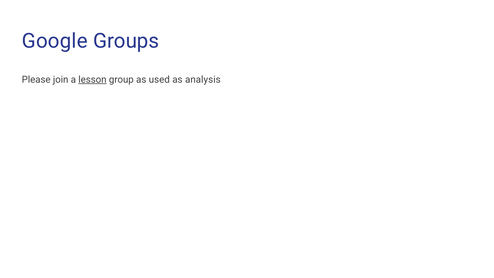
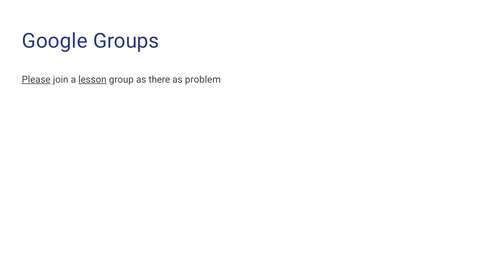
Please underline: none -> present (36, 80)
used: used -> there (159, 80)
analysis: analysis -> problem (203, 80)
